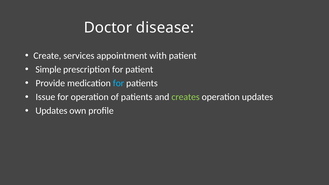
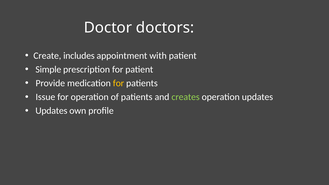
disease: disease -> doctors (165, 28)
services: services -> includes (79, 56)
for colour: light blue -> yellow (118, 83)
